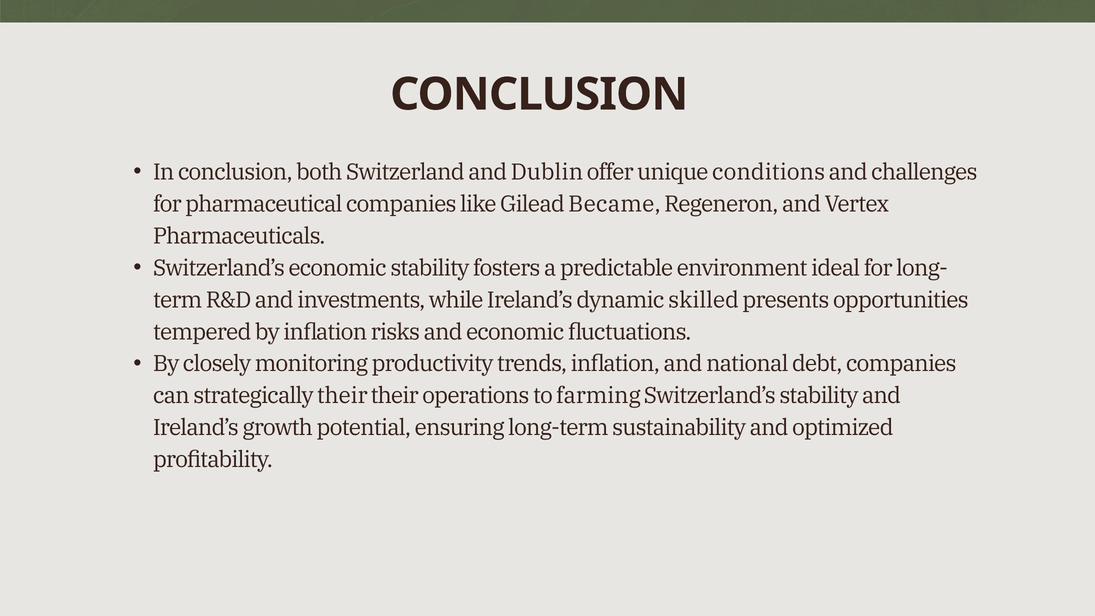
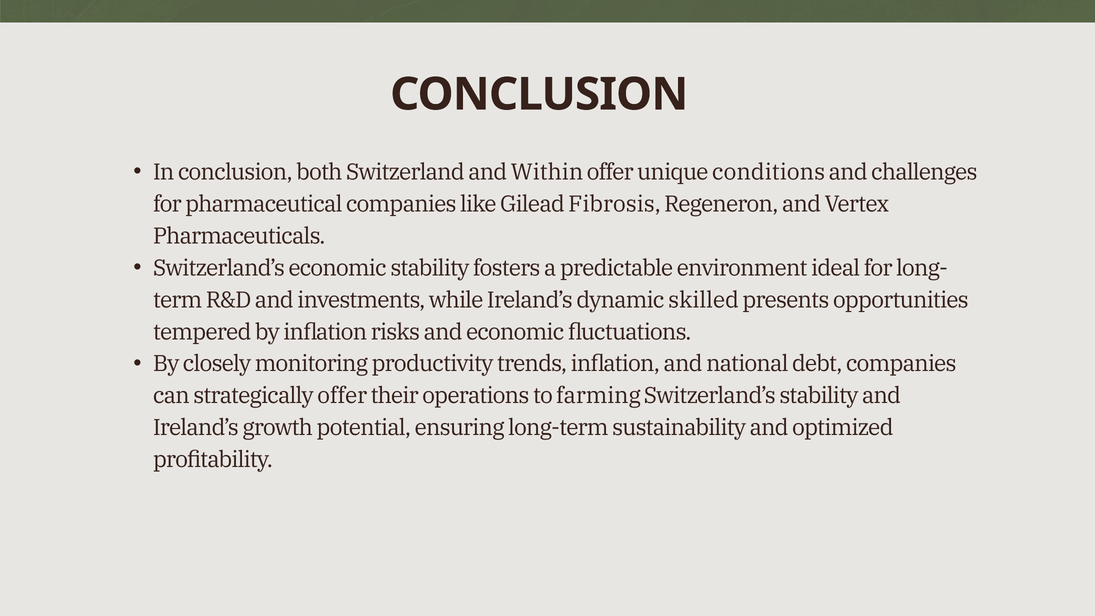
Dublin: Dublin -> Within (547, 172)
Became: Became -> Fibrosis (615, 204)
strategically their: their -> offer (342, 396)
